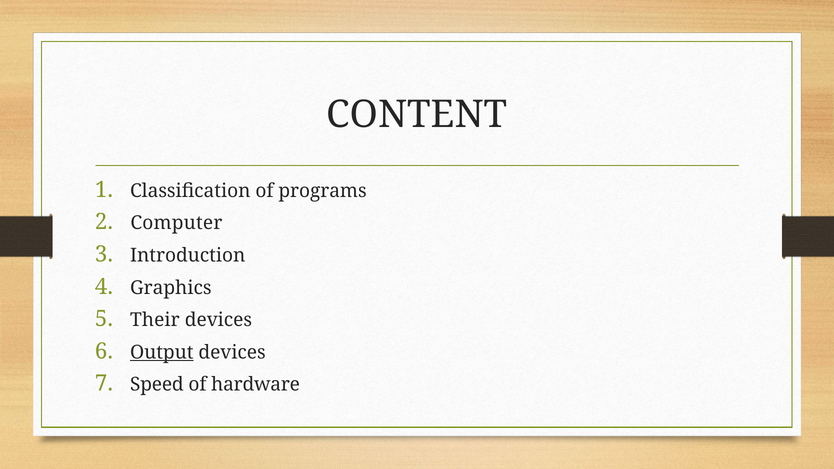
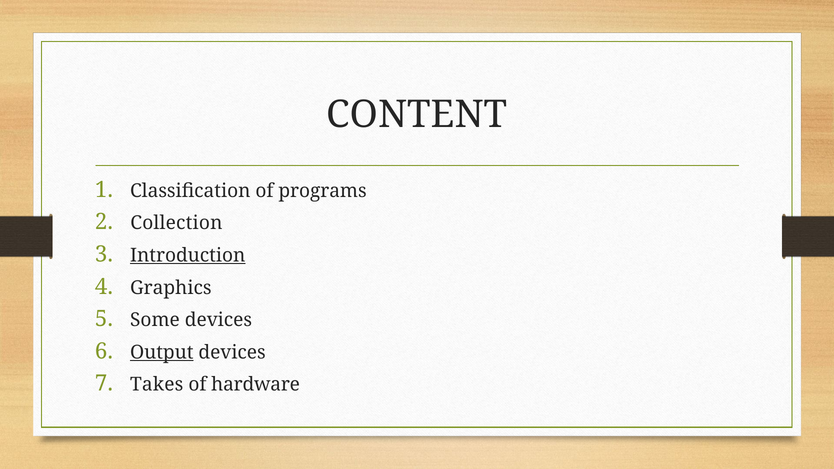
Computer: Computer -> Collection (176, 223)
Introduction underline: none -> present (188, 255)
Their: Their -> Some (155, 320)
Speed: Speed -> Takes (157, 385)
